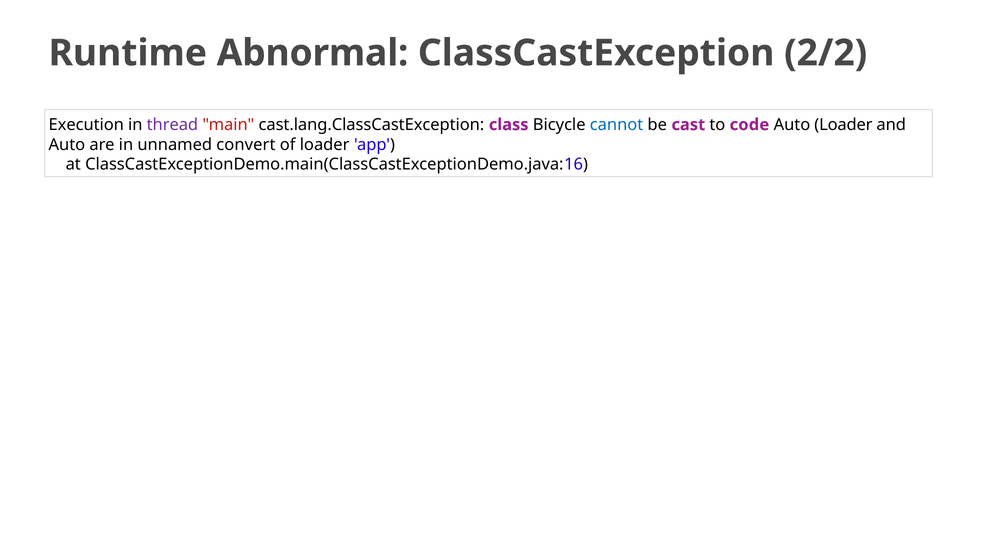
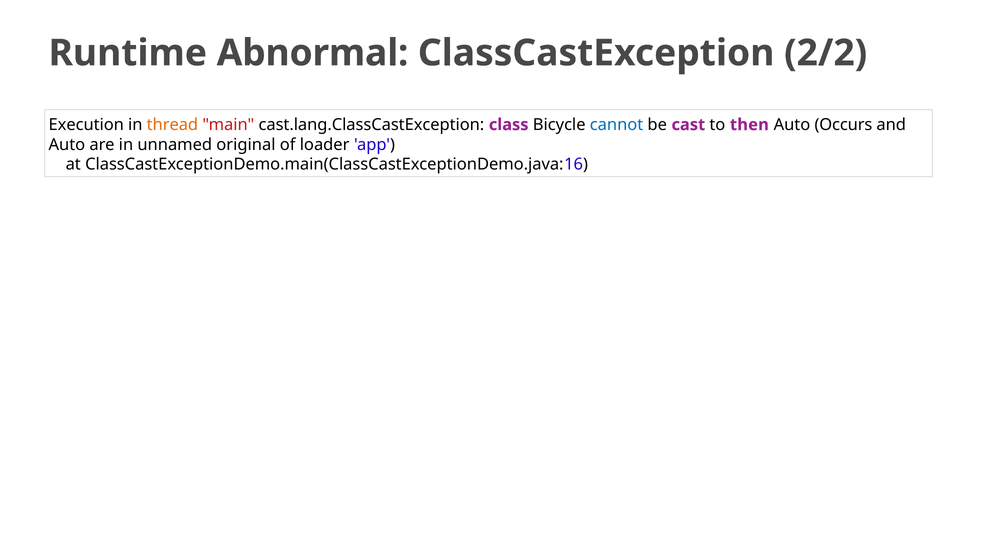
thread colour: purple -> orange (172, 125)
code: code -> then (749, 125)
Auto Loader: Loader -> Occurs (843, 125)
convert: convert -> original (246, 145)
